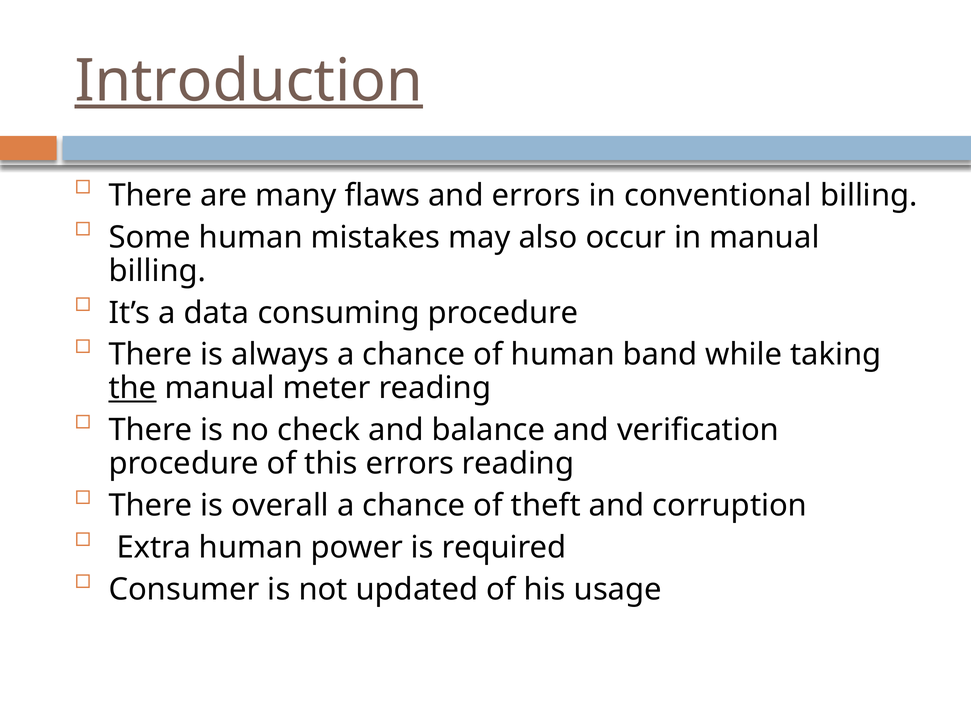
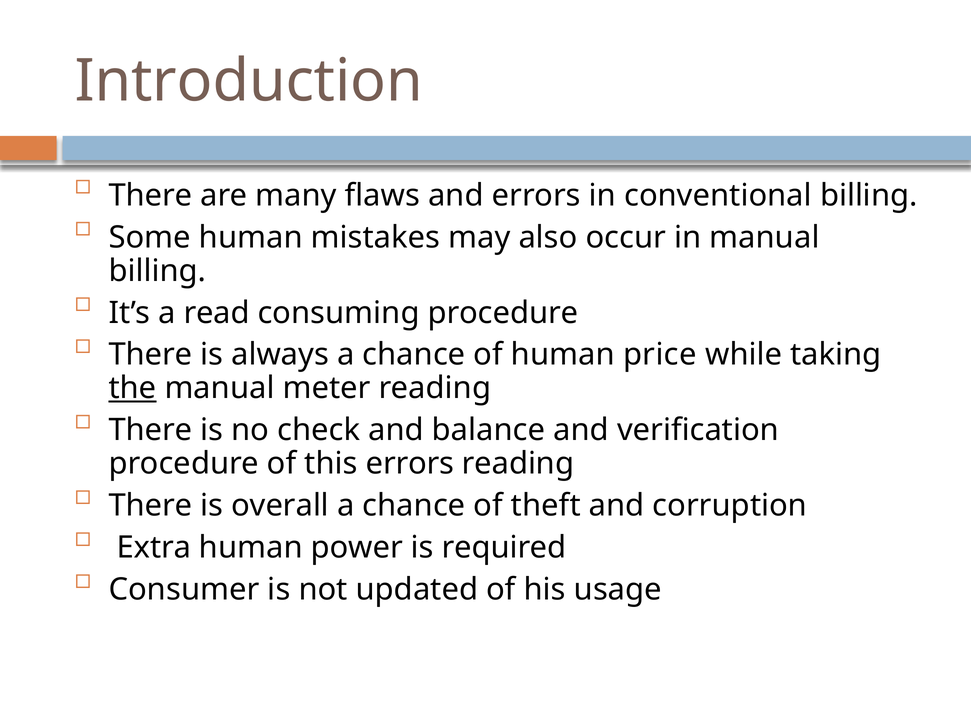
Introduction underline: present -> none (249, 81)
data: data -> read (217, 313)
band: band -> price (660, 355)
